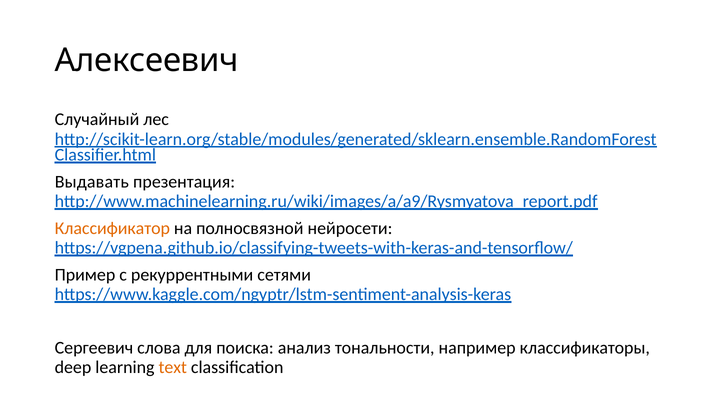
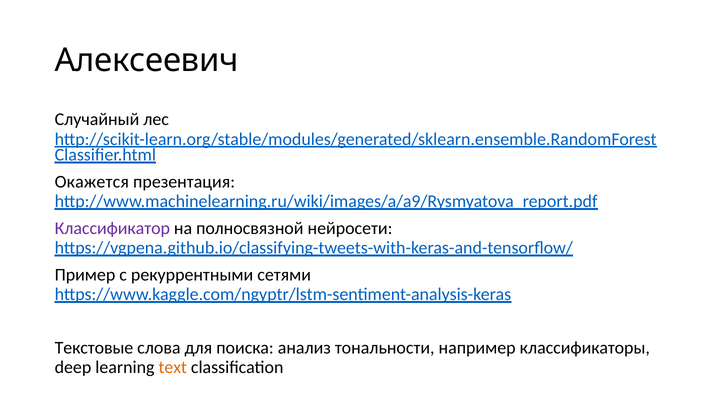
Выдавать: Выдавать -> Окажется (92, 182)
Классификатор colour: orange -> purple (112, 228)
Сергеевич: Сергеевич -> Текстовые (94, 348)
